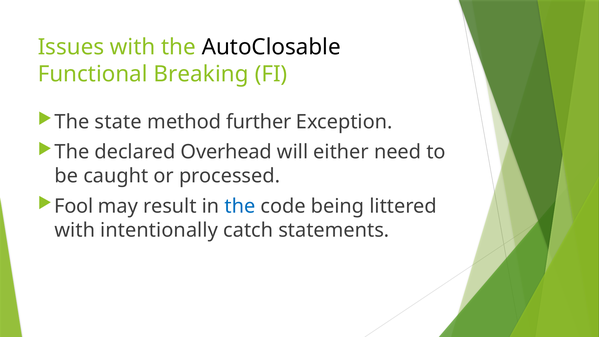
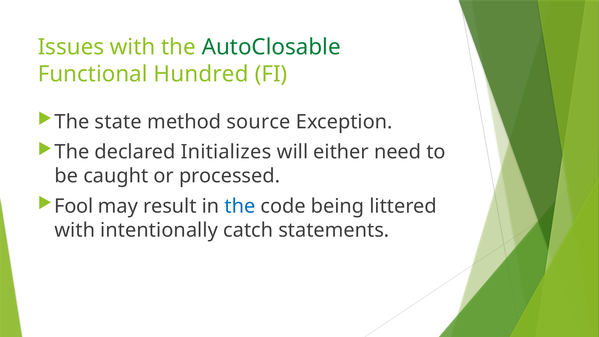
AutoClosable colour: black -> green (271, 47)
Breaking: Breaking -> Hundred (201, 74)
further: further -> source (259, 122)
Overhead: Overhead -> Initializes (226, 152)
